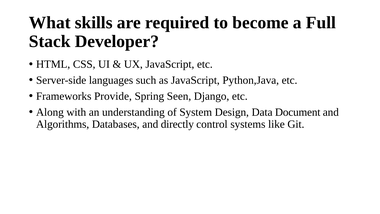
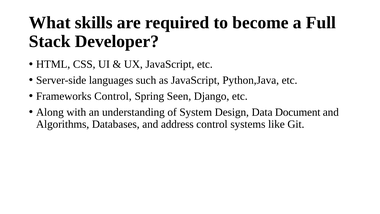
Frameworks Provide: Provide -> Control (113, 96)
directly: directly -> address (177, 124)
